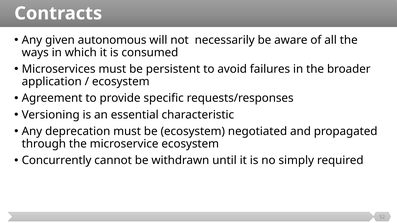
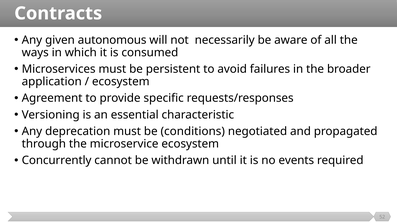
be ecosystem: ecosystem -> conditions (193, 132)
simply: simply -> events (296, 161)
